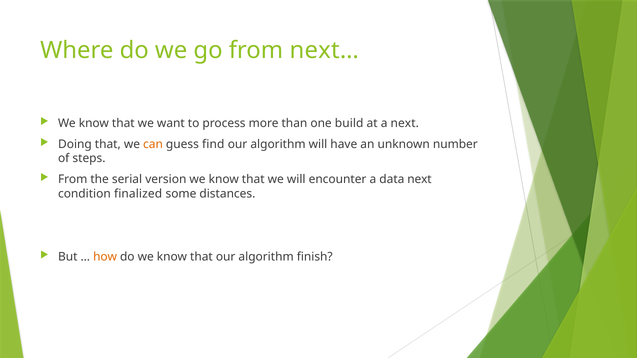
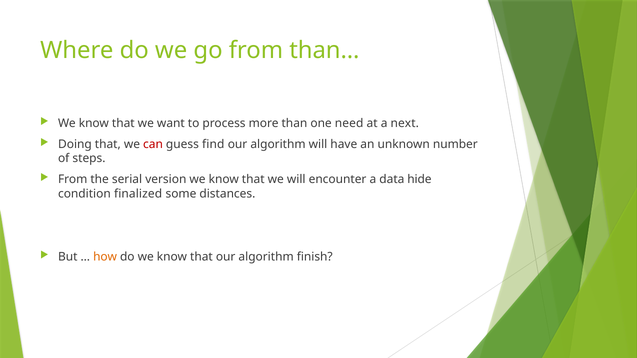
next…: next… -> than… (324, 50)
build: build -> need (349, 123)
can colour: orange -> red (153, 144)
data next: next -> hide (419, 180)
